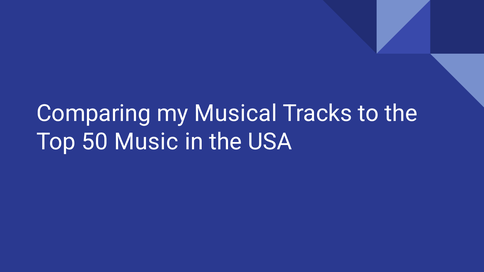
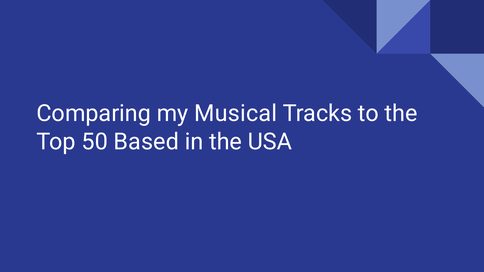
Music: Music -> Based (146, 142)
